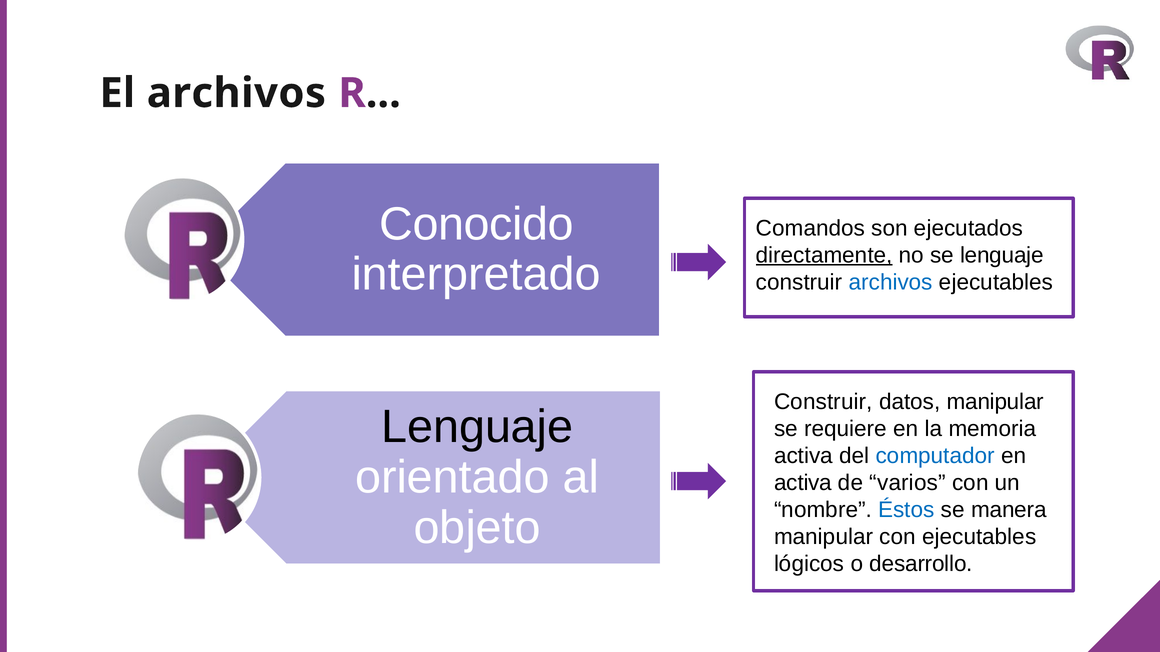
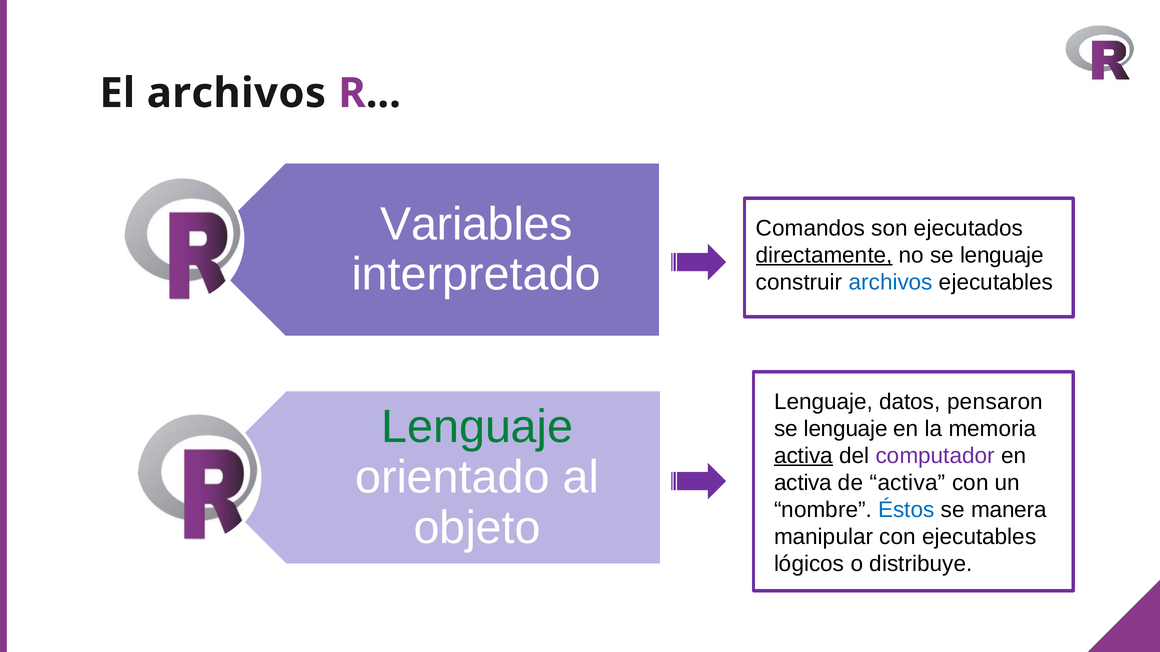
Conocido: Conocido -> Variables (476, 224)
Construir: Construir -> Lenguaje (823, 402)
datos manipular: manipular -> pensaron (995, 402)
Lenguaje colour: black -> green (477, 427)
requiere: requiere -> lenguaje (846, 429)
activa underline: none -> present (804, 456)
computador colour: blue -> purple (935, 456)
de varios: varios -> activa (908, 483)
desarrollo: desarrollo -> distribuye (921, 564)
